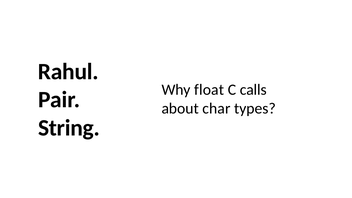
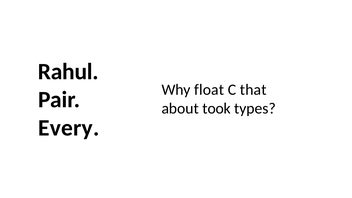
calls: calls -> that (253, 90)
char: char -> took (217, 108)
String: String -> Every (69, 128)
